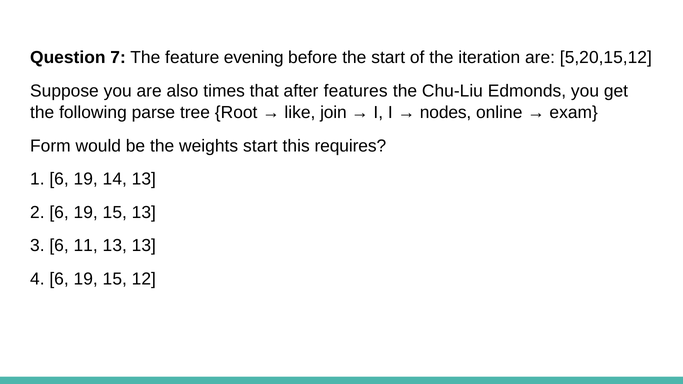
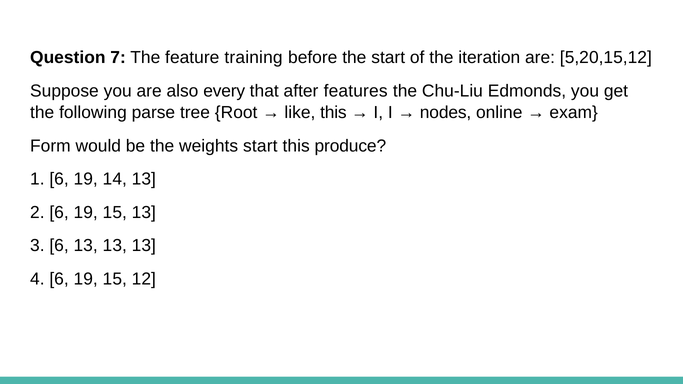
evening: evening -> training (254, 58)
times: times -> every (224, 91)
like join: join -> this (333, 113)
requires: requires -> produce (350, 146)
6 11: 11 -> 13 (86, 246)
